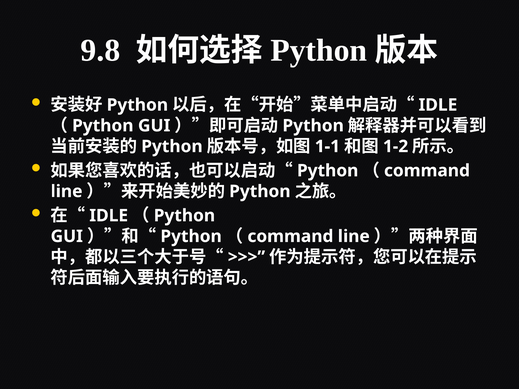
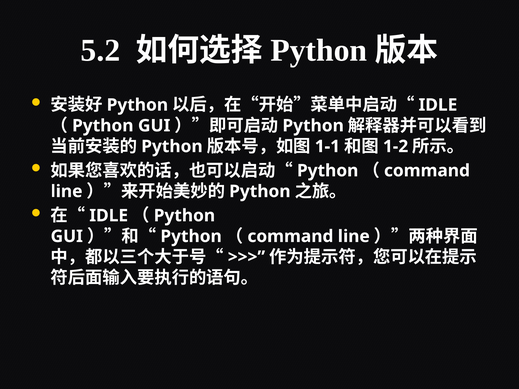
9.8: 9.8 -> 5.2 (100, 50)
